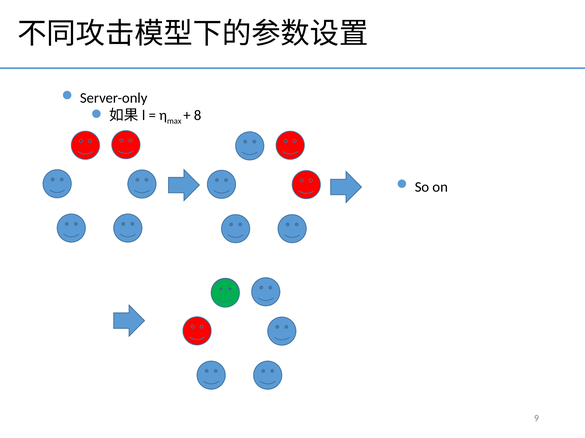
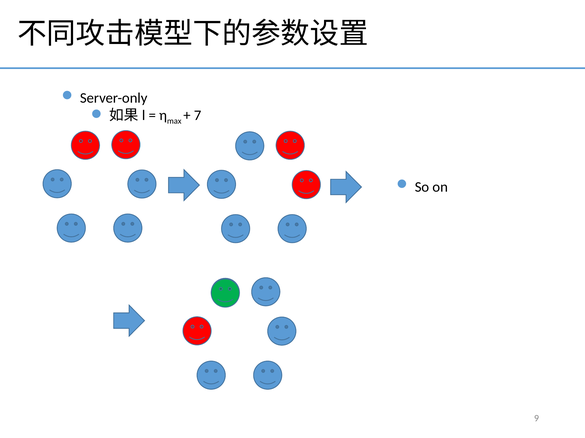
8: 8 -> 7 (198, 116)
